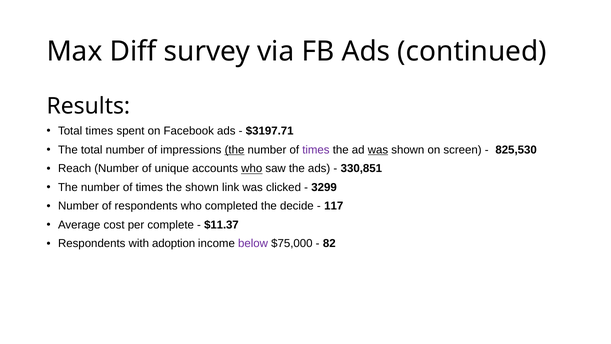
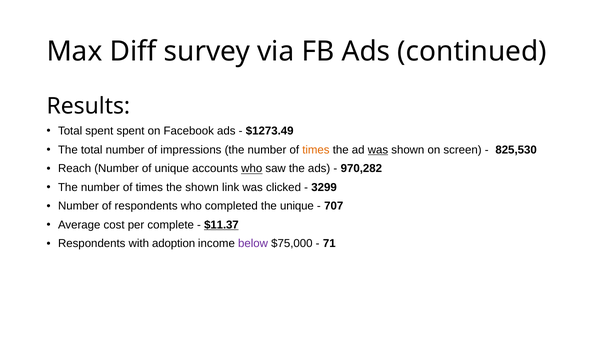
Total times: times -> spent (99, 131)
$3197.71: $3197.71 -> $1273.49 (270, 131)
the underline: present -> none (235, 150)
times colour: purple -> orange (316, 150)
330,851: 330,851 -> 970,282 (361, 169)
the decide: decide -> unique (297, 206)
117: 117 -> 707 (334, 206)
$11.37 underline: none -> present (221, 225)
82: 82 -> 71 (329, 243)
